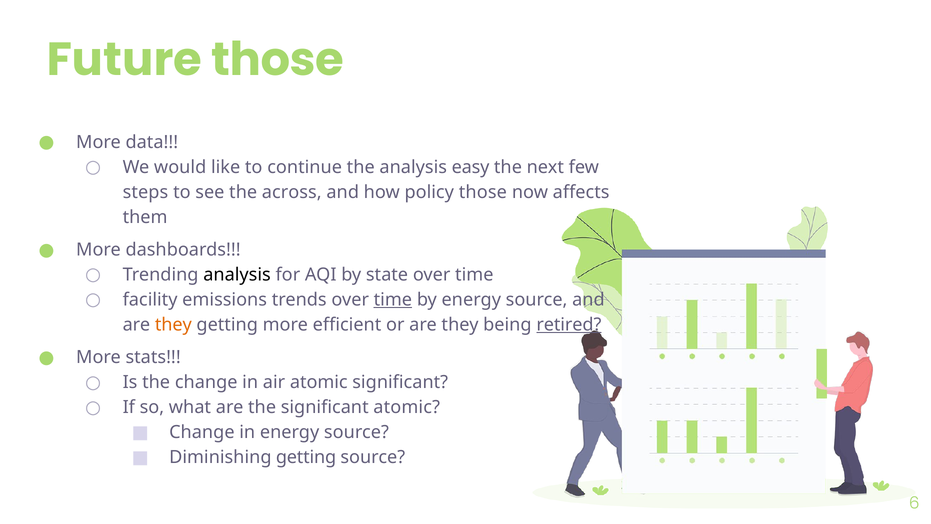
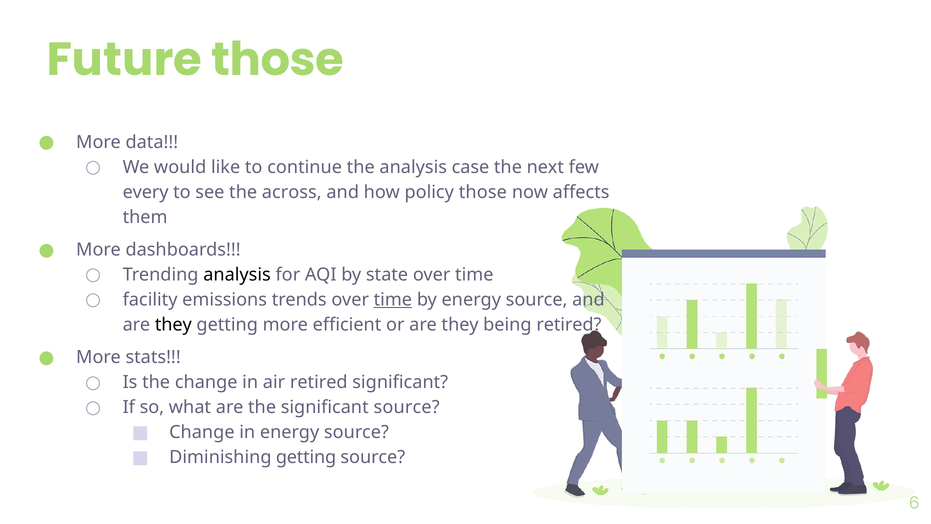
easy: easy -> case (470, 167)
steps: steps -> every (146, 192)
they colour: orange -> black (173, 325)
retired underline: present -> none (569, 325)
air atomic: atomic -> retired (319, 382)
significant atomic: atomic -> source (407, 407)
